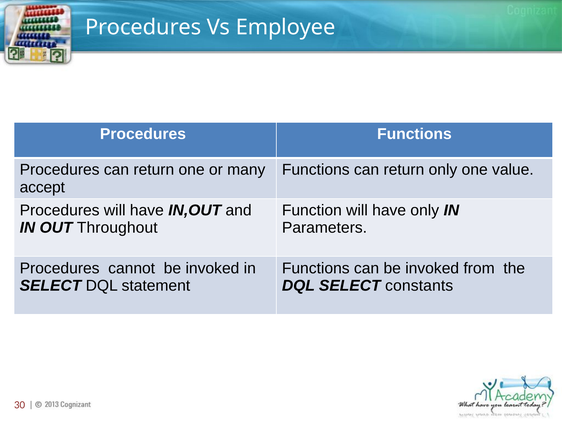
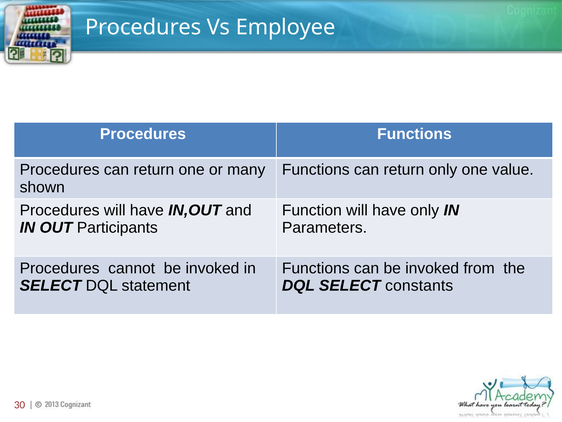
accept: accept -> shown (42, 187)
Throughout: Throughout -> Participants (117, 227)
